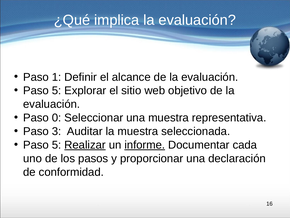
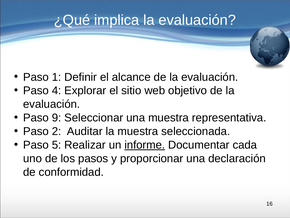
5: 5 -> 4 (57, 90)
0: 0 -> 9 (57, 118)
3: 3 -> 2 (57, 131)
Realizar underline: present -> none (85, 145)
